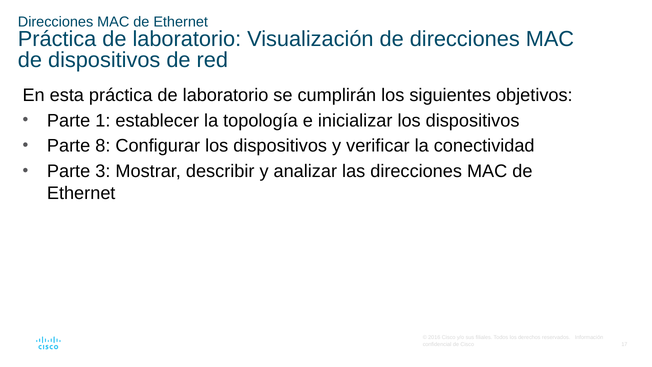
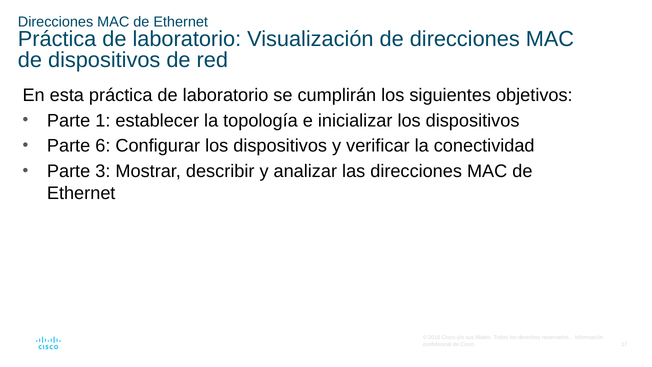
8: 8 -> 6 (103, 146)
